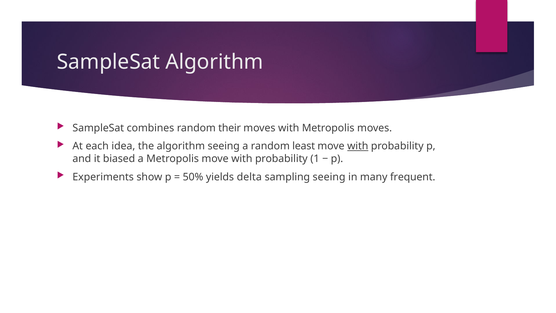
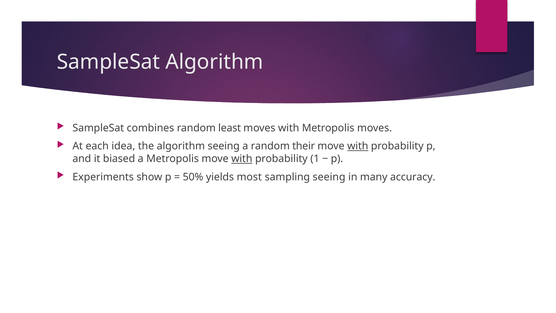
their: their -> least (230, 128)
least: least -> their (304, 146)
with underline: none -> present (242, 159)
delta: delta -> most (249, 177)
frequent: frequent -> accuracy (413, 177)
